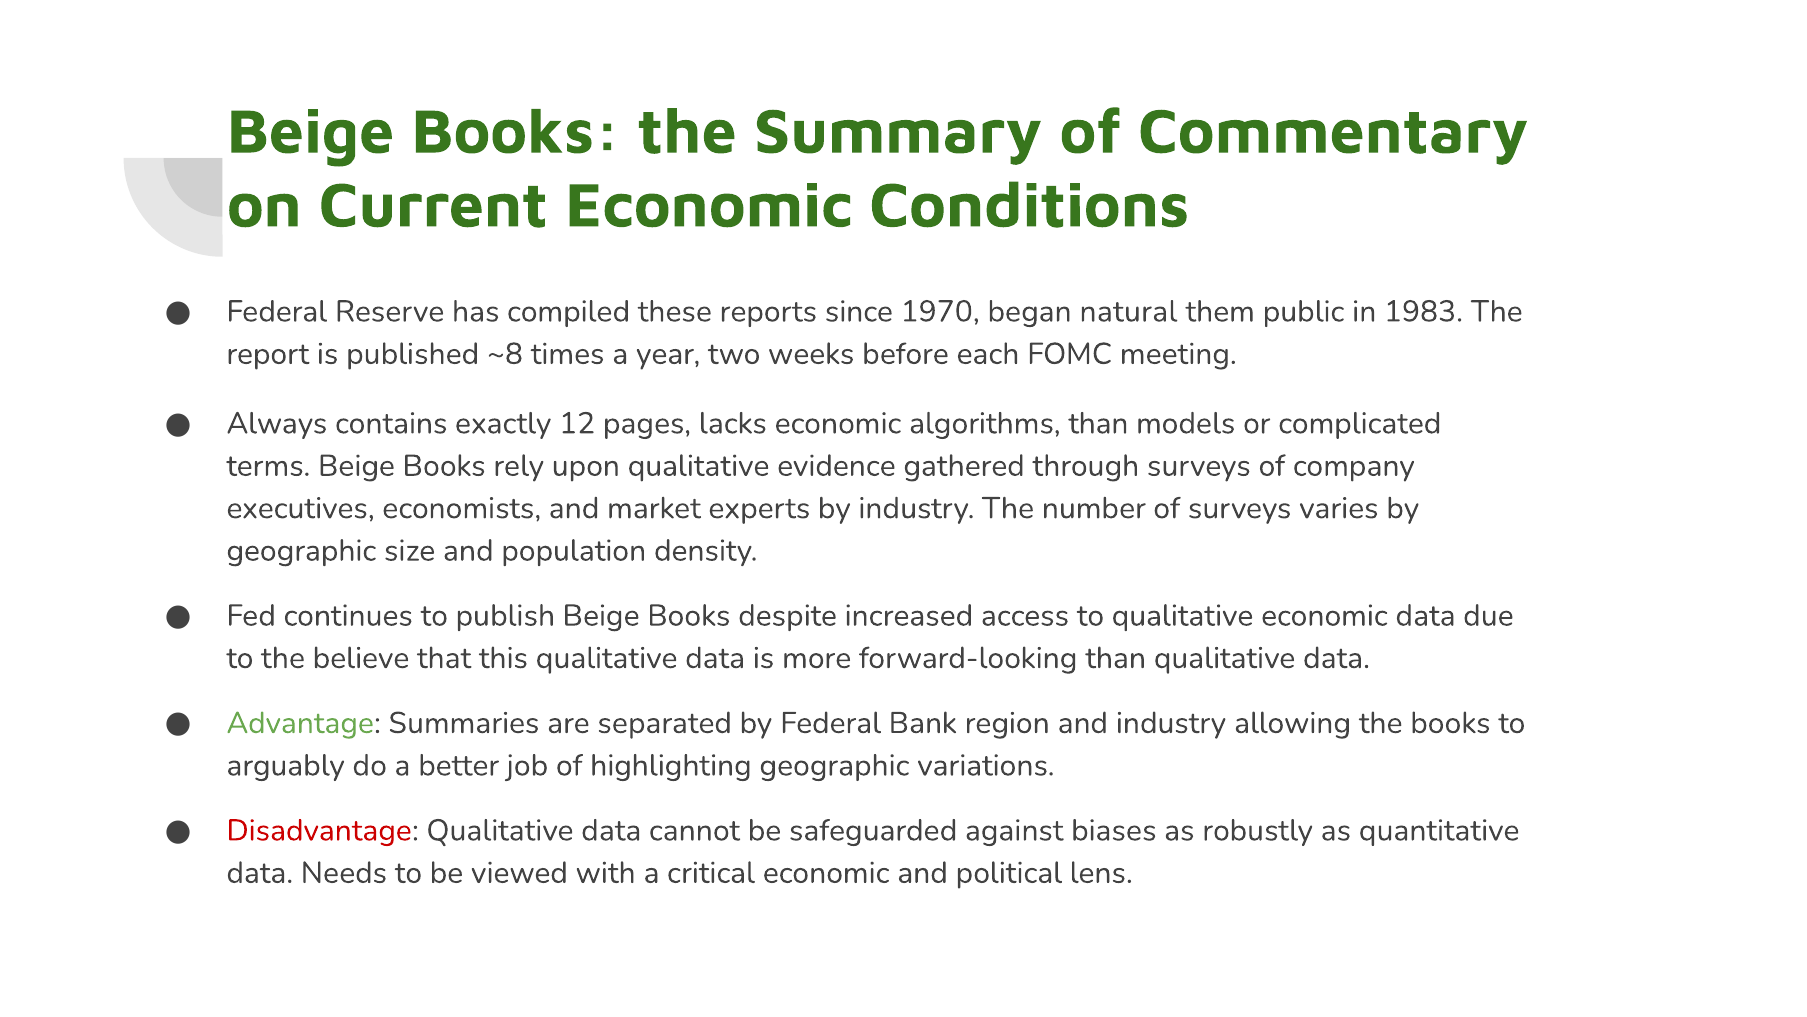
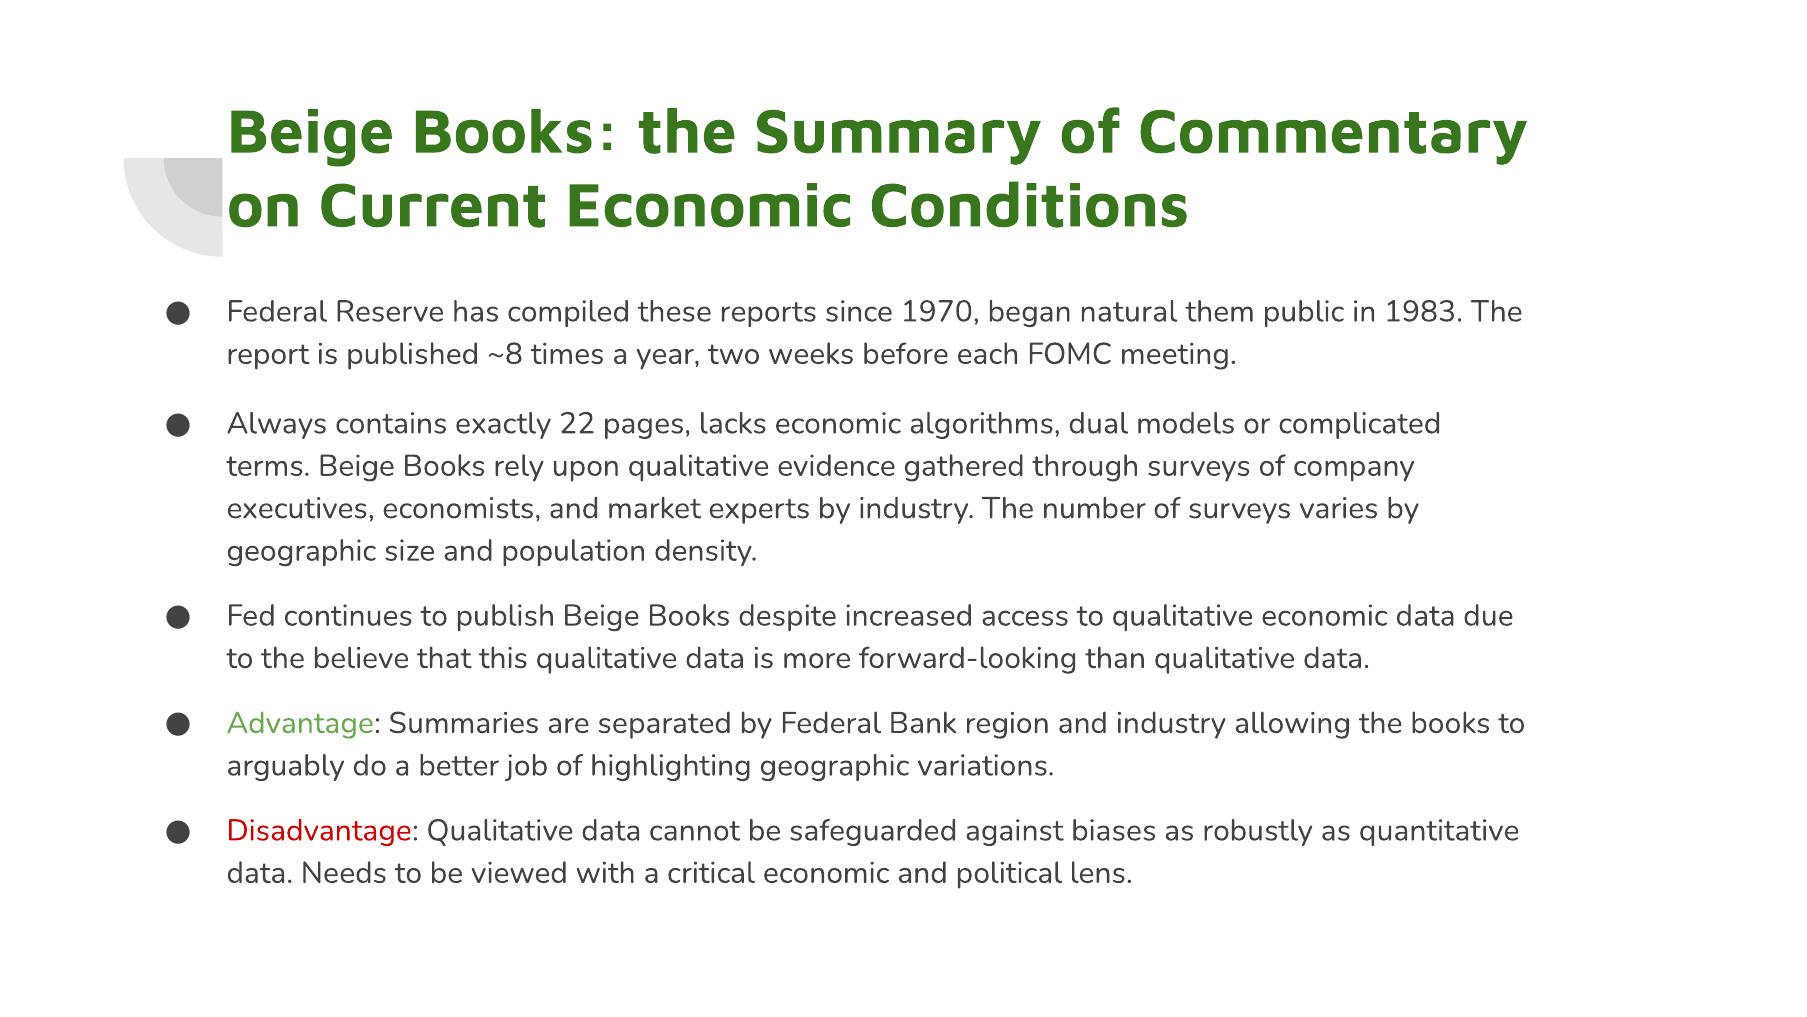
12: 12 -> 22 (577, 423)
algorithms than: than -> dual (1098, 423)
